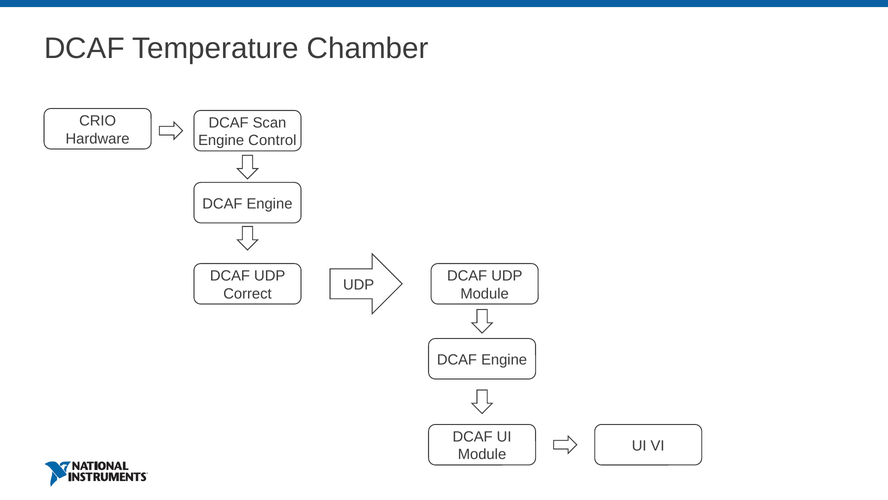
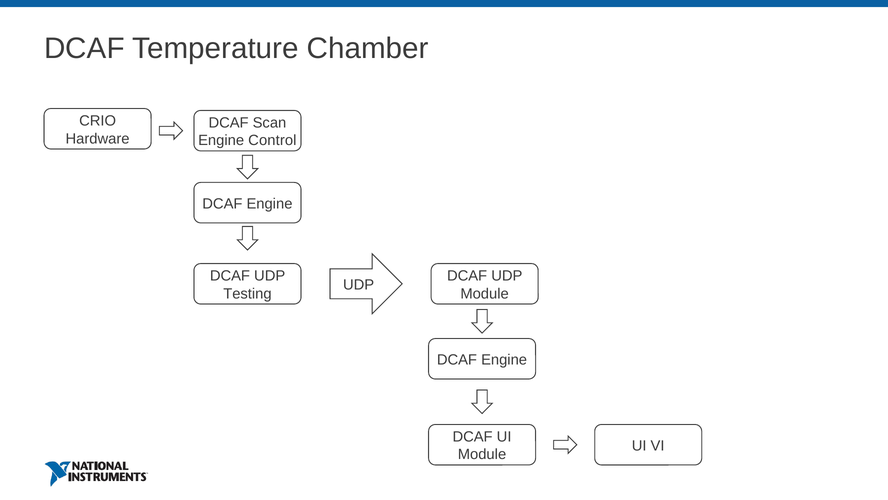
Correct: Correct -> Testing (247, 293)
